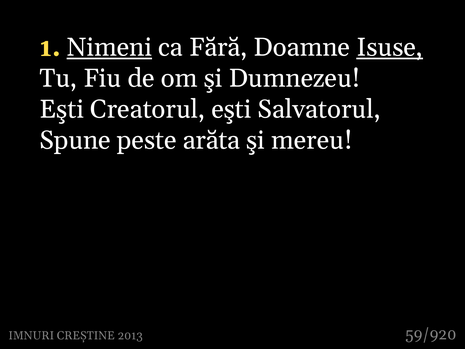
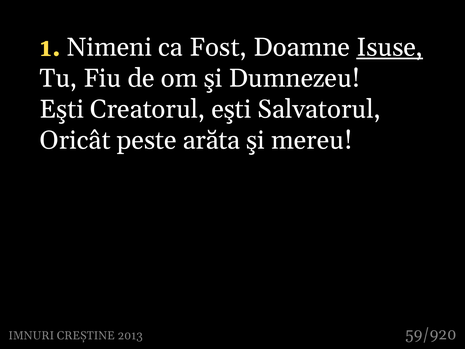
Nimeni underline: present -> none (109, 47)
Fără: Fără -> Fost (218, 47)
Spune: Spune -> Oricât (75, 140)
